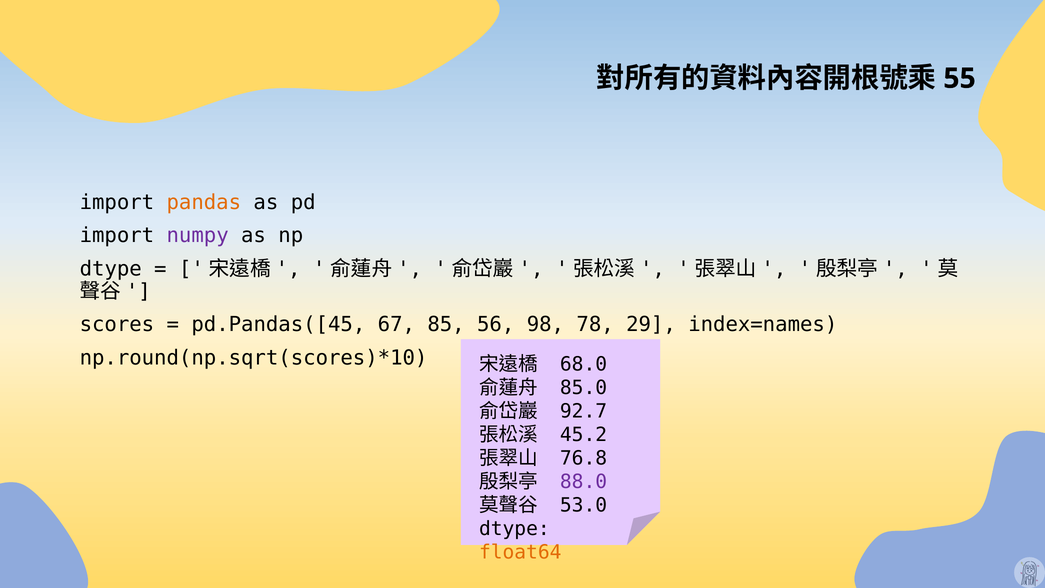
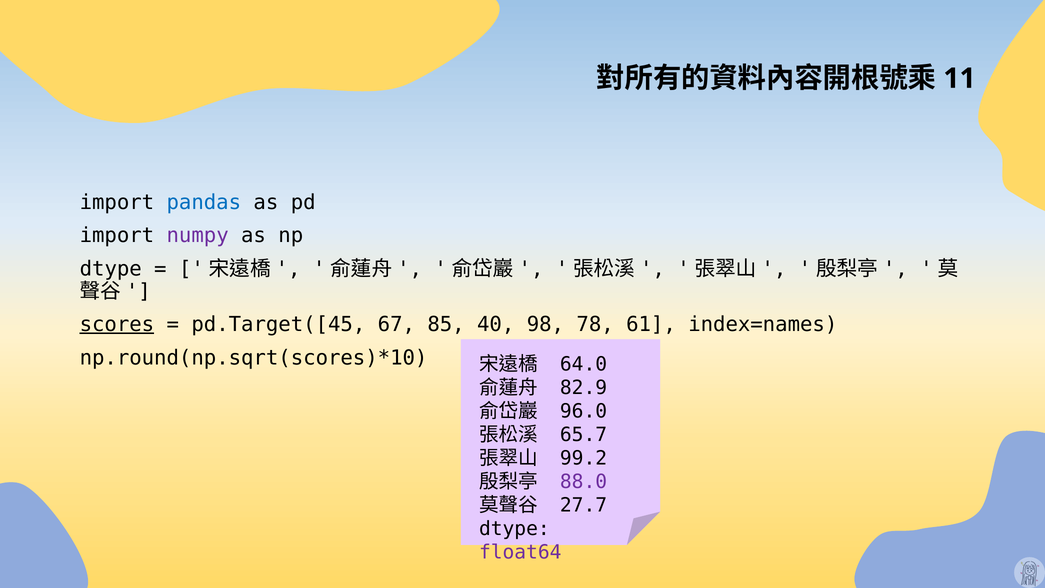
55: 55 -> 11 (960, 78)
pandas colour: orange -> blue (204, 202)
scores underline: none -> present (117, 324)
pd.Pandas([45: pd.Pandas([45 -> pd.Target([45 (278, 324)
56: 56 -> 40 (496, 324)
29: 29 -> 61 (651, 324)
68.0: 68.0 -> 64.0 (584, 364)
85.0: 85.0 -> 82.9 (584, 387)
92.7: 92.7 -> 96.0 (584, 411)
45.2: 45.2 -> 65.7 (584, 434)
76.8: 76.8 -> 99.2 (584, 458)
53.0: 53.0 -> 27.7 (584, 505)
float64 colour: orange -> purple (520, 552)
